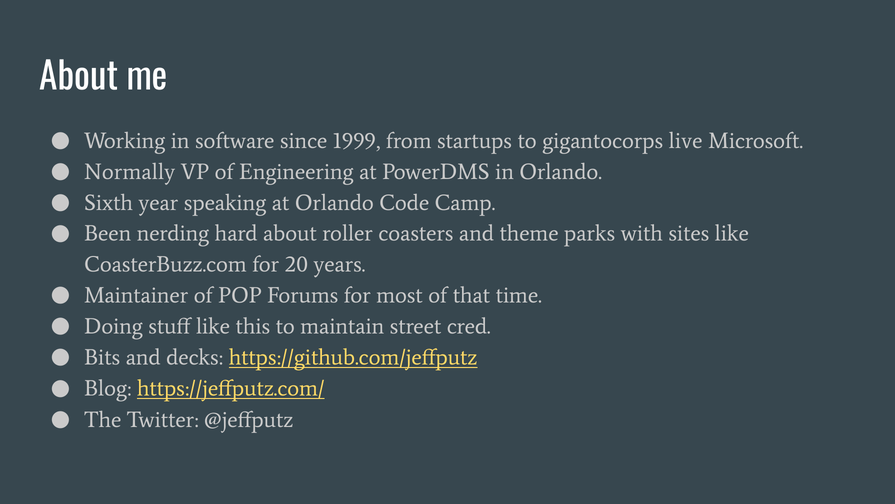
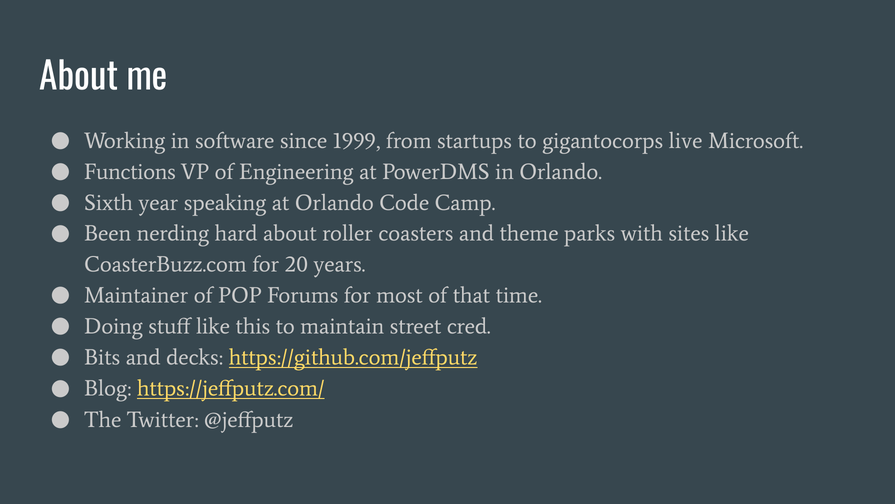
Normally: Normally -> Functions (130, 172)
